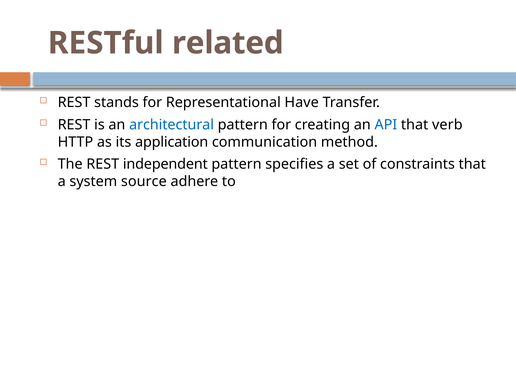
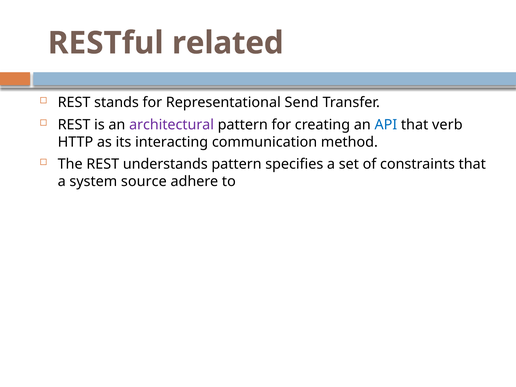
Have: Have -> Send (302, 102)
architectural colour: blue -> purple (172, 125)
application: application -> interacting (172, 142)
independent: independent -> understands (165, 164)
